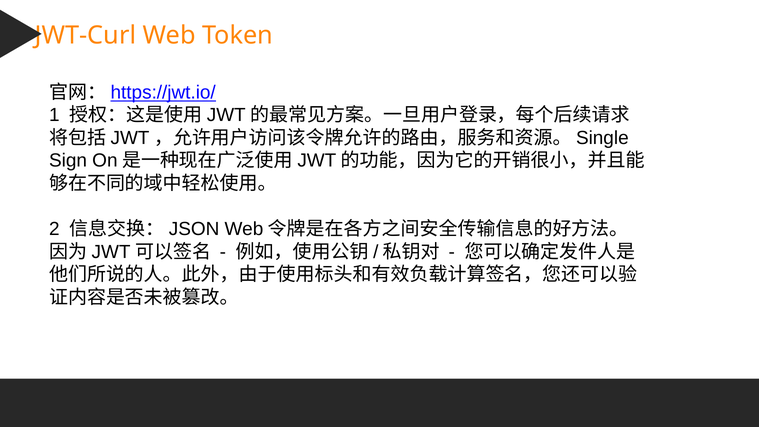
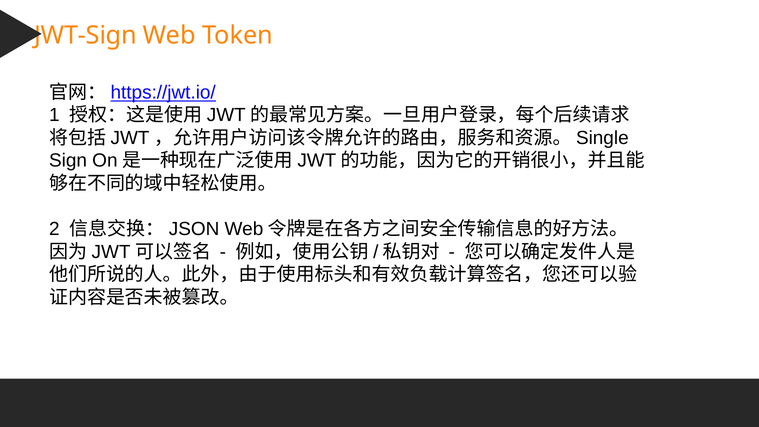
JWT-Curl: JWT-Curl -> JWT-Sign (85, 35)
